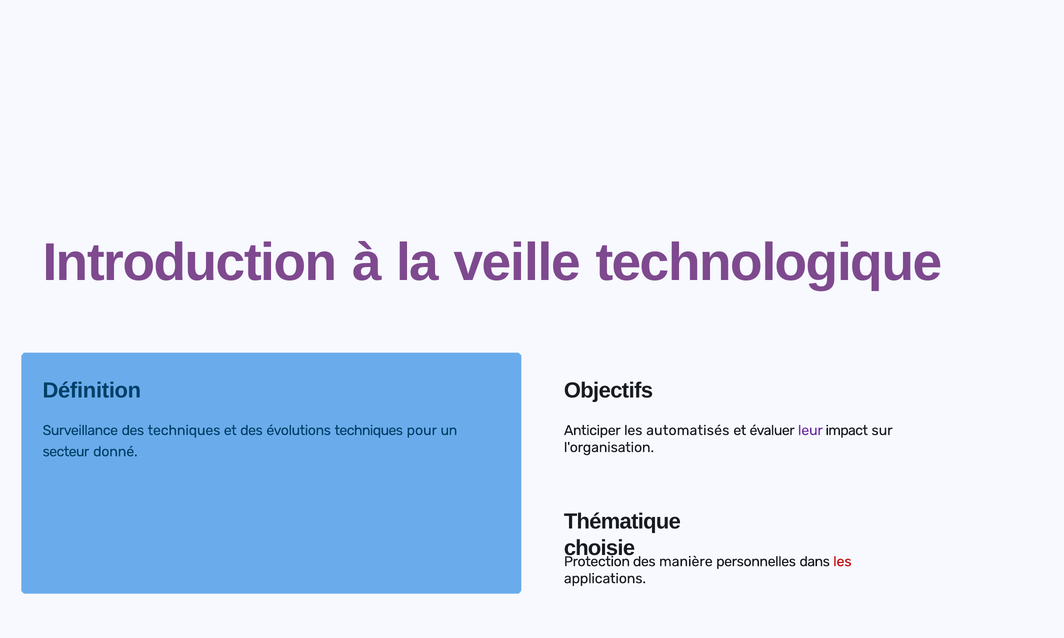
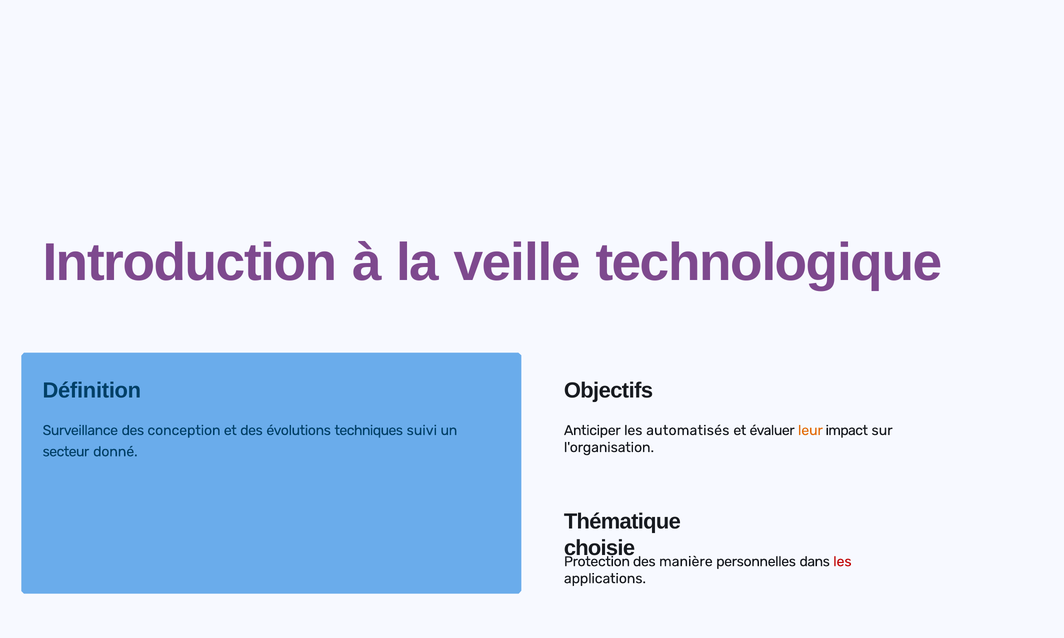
des techniques: techniques -> conception (184, 431)
pour: pour -> suivi (422, 431)
leur colour: purple -> orange (810, 431)
